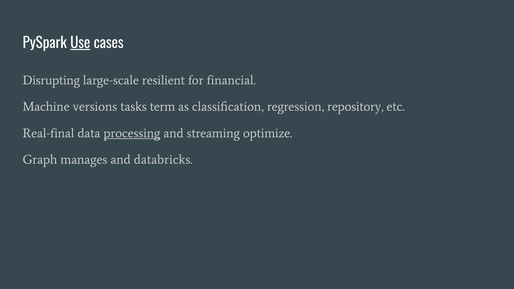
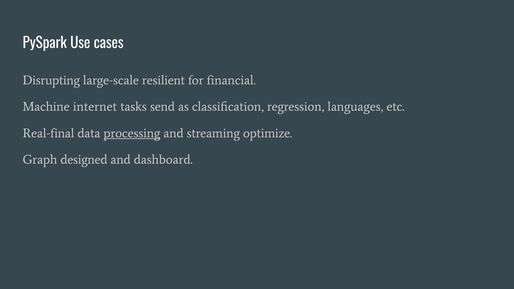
Use underline: present -> none (80, 43)
versions: versions -> internet (95, 107)
term: term -> send (162, 107)
repository: repository -> languages (355, 107)
manages: manages -> designed (84, 160)
databricks: databricks -> dashboard (163, 160)
